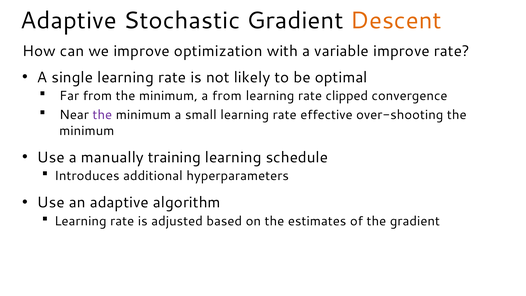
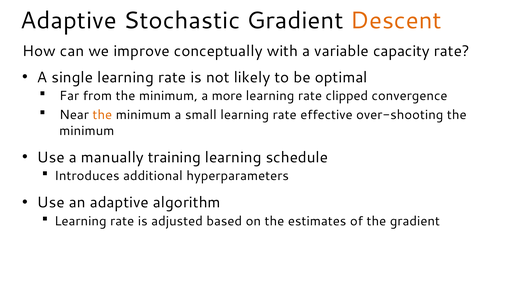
optimization: optimization -> conceptually (218, 51)
variable improve: improve -> capacity (401, 51)
a from: from -> more (227, 96)
the colour: purple -> orange (102, 115)
